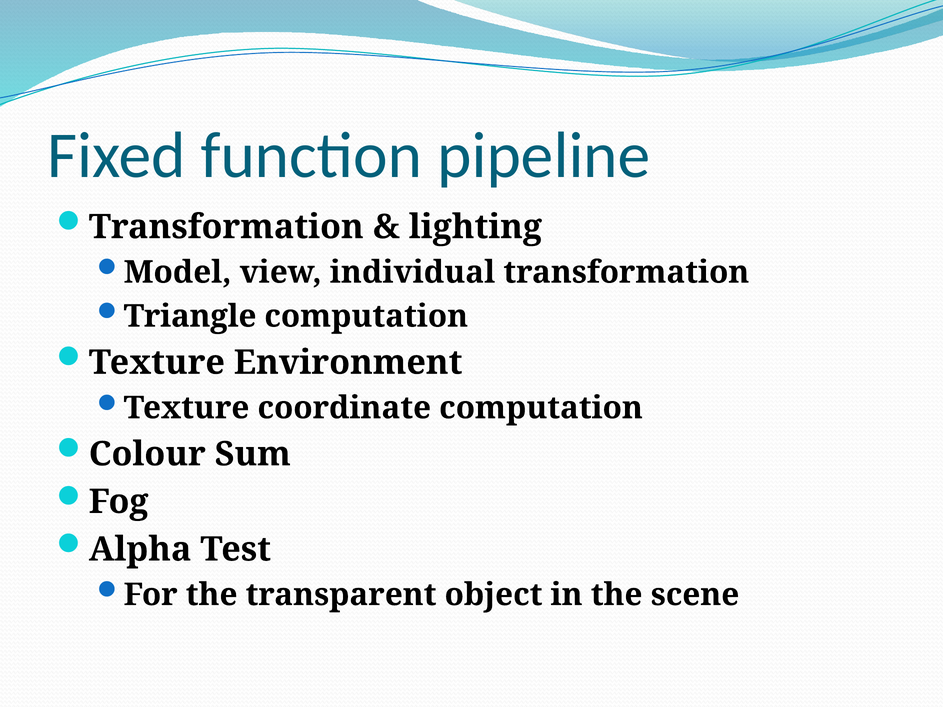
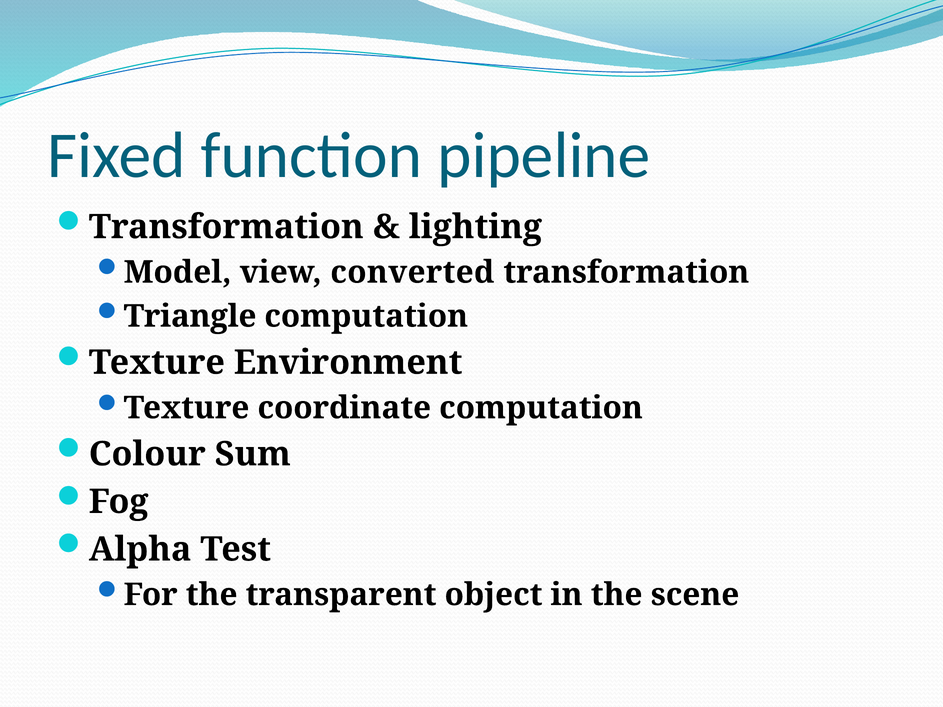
individual: individual -> converted (412, 272)
